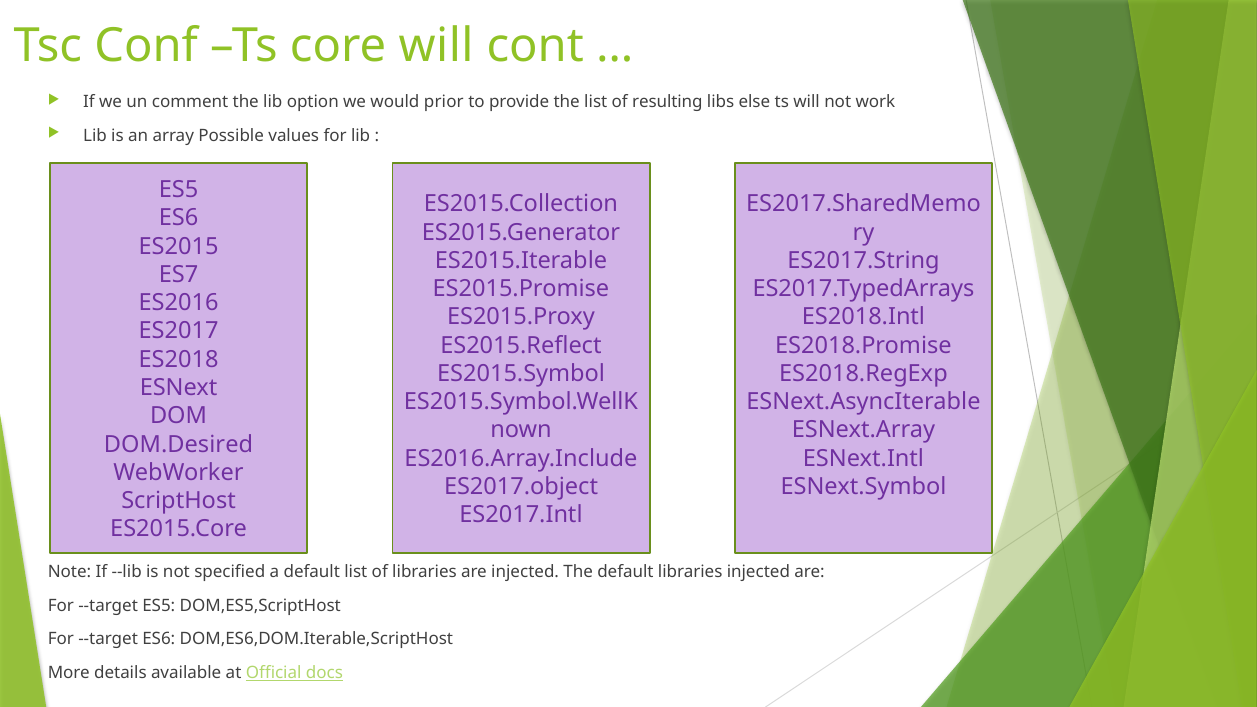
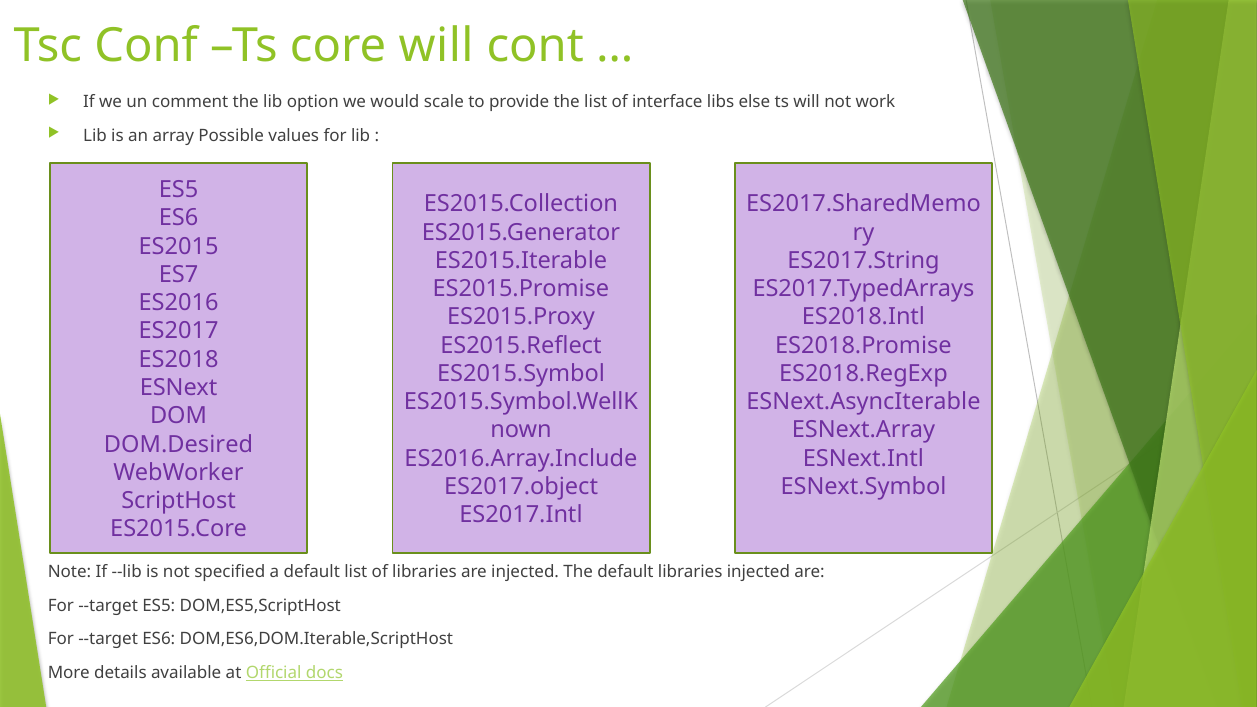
prior: prior -> scale (444, 102)
resulting: resulting -> interface (667, 102)
